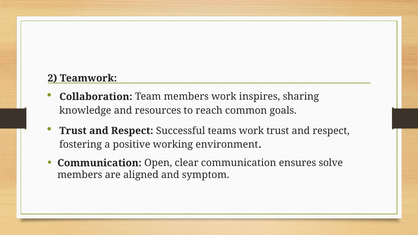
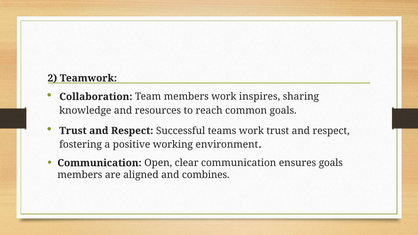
ensures solve: solve -> goals (331, 163)
symptom: symptom -> combines (206, 175)
